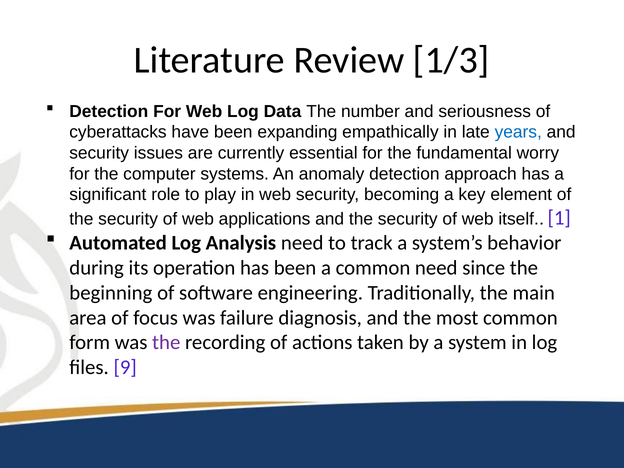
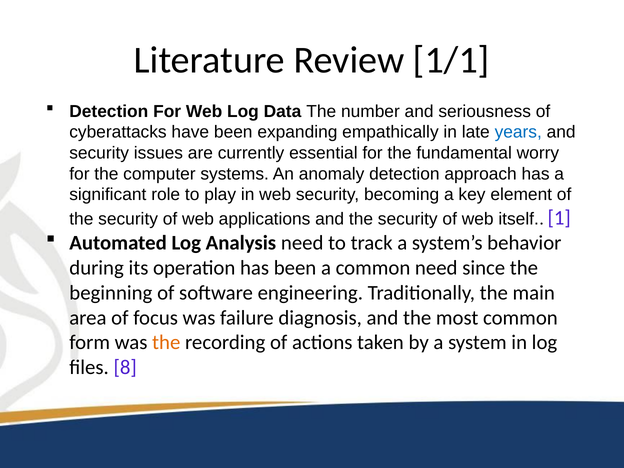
1/3: 1/3 -> 1/1 (451, 60)
the colour: purple -> orange (166, 343)
9: 9 -> 8 (125, 368)
